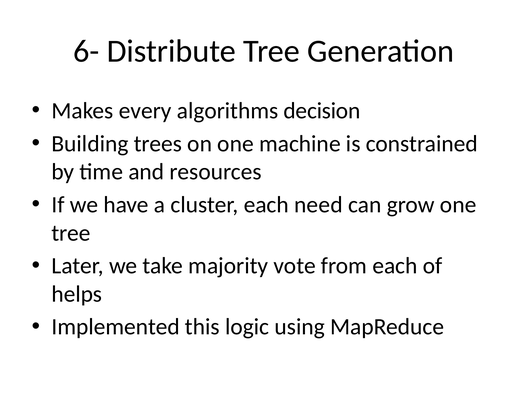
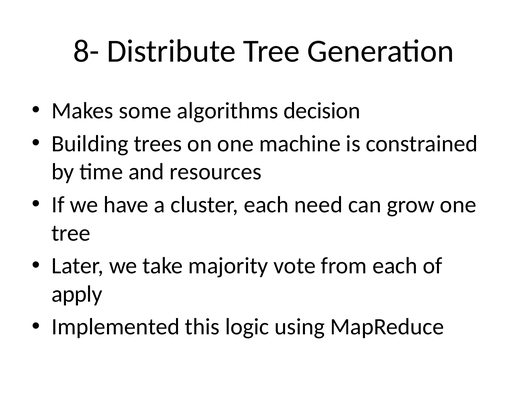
6-: 6- -> 8- (86, 51)
every: every -> some (145, 111)
helps: helps -> apply (77, 294)
